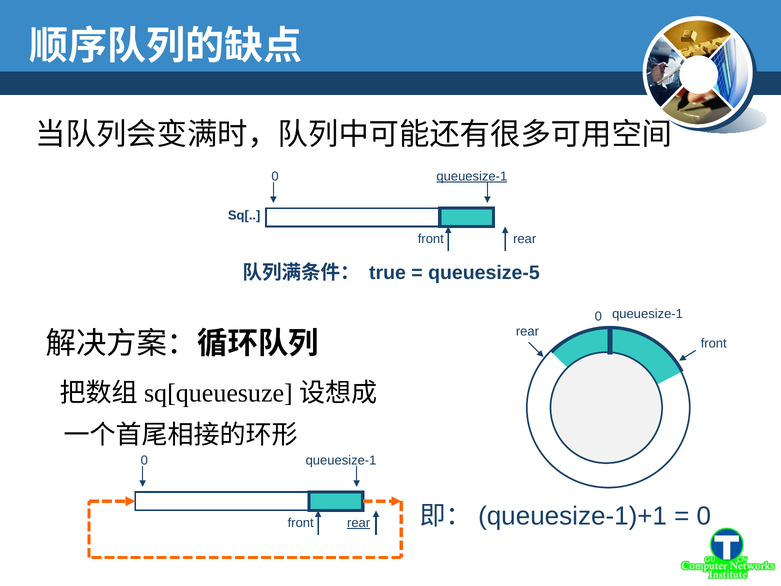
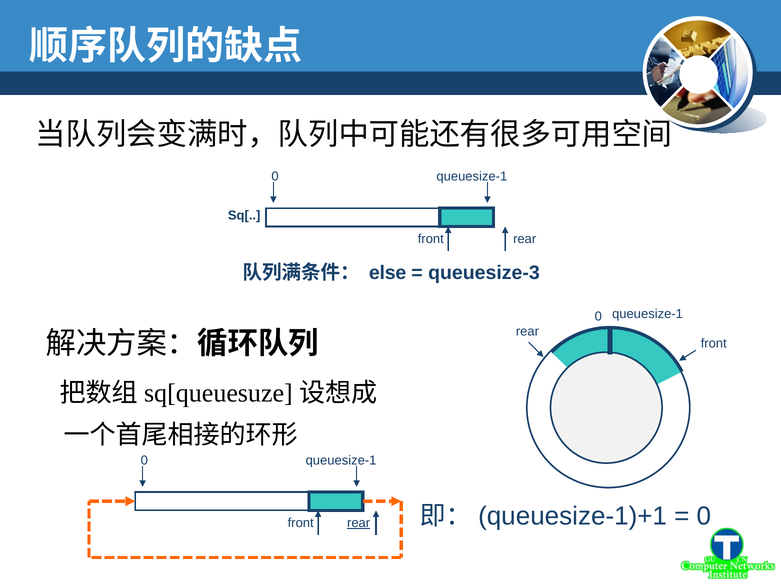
queuesize-1 underline: present -> none (472, 176)
true: true -> else (388, 273)
queuesize-5: queuesize-5 -> queuesize-3 (484, 273)
